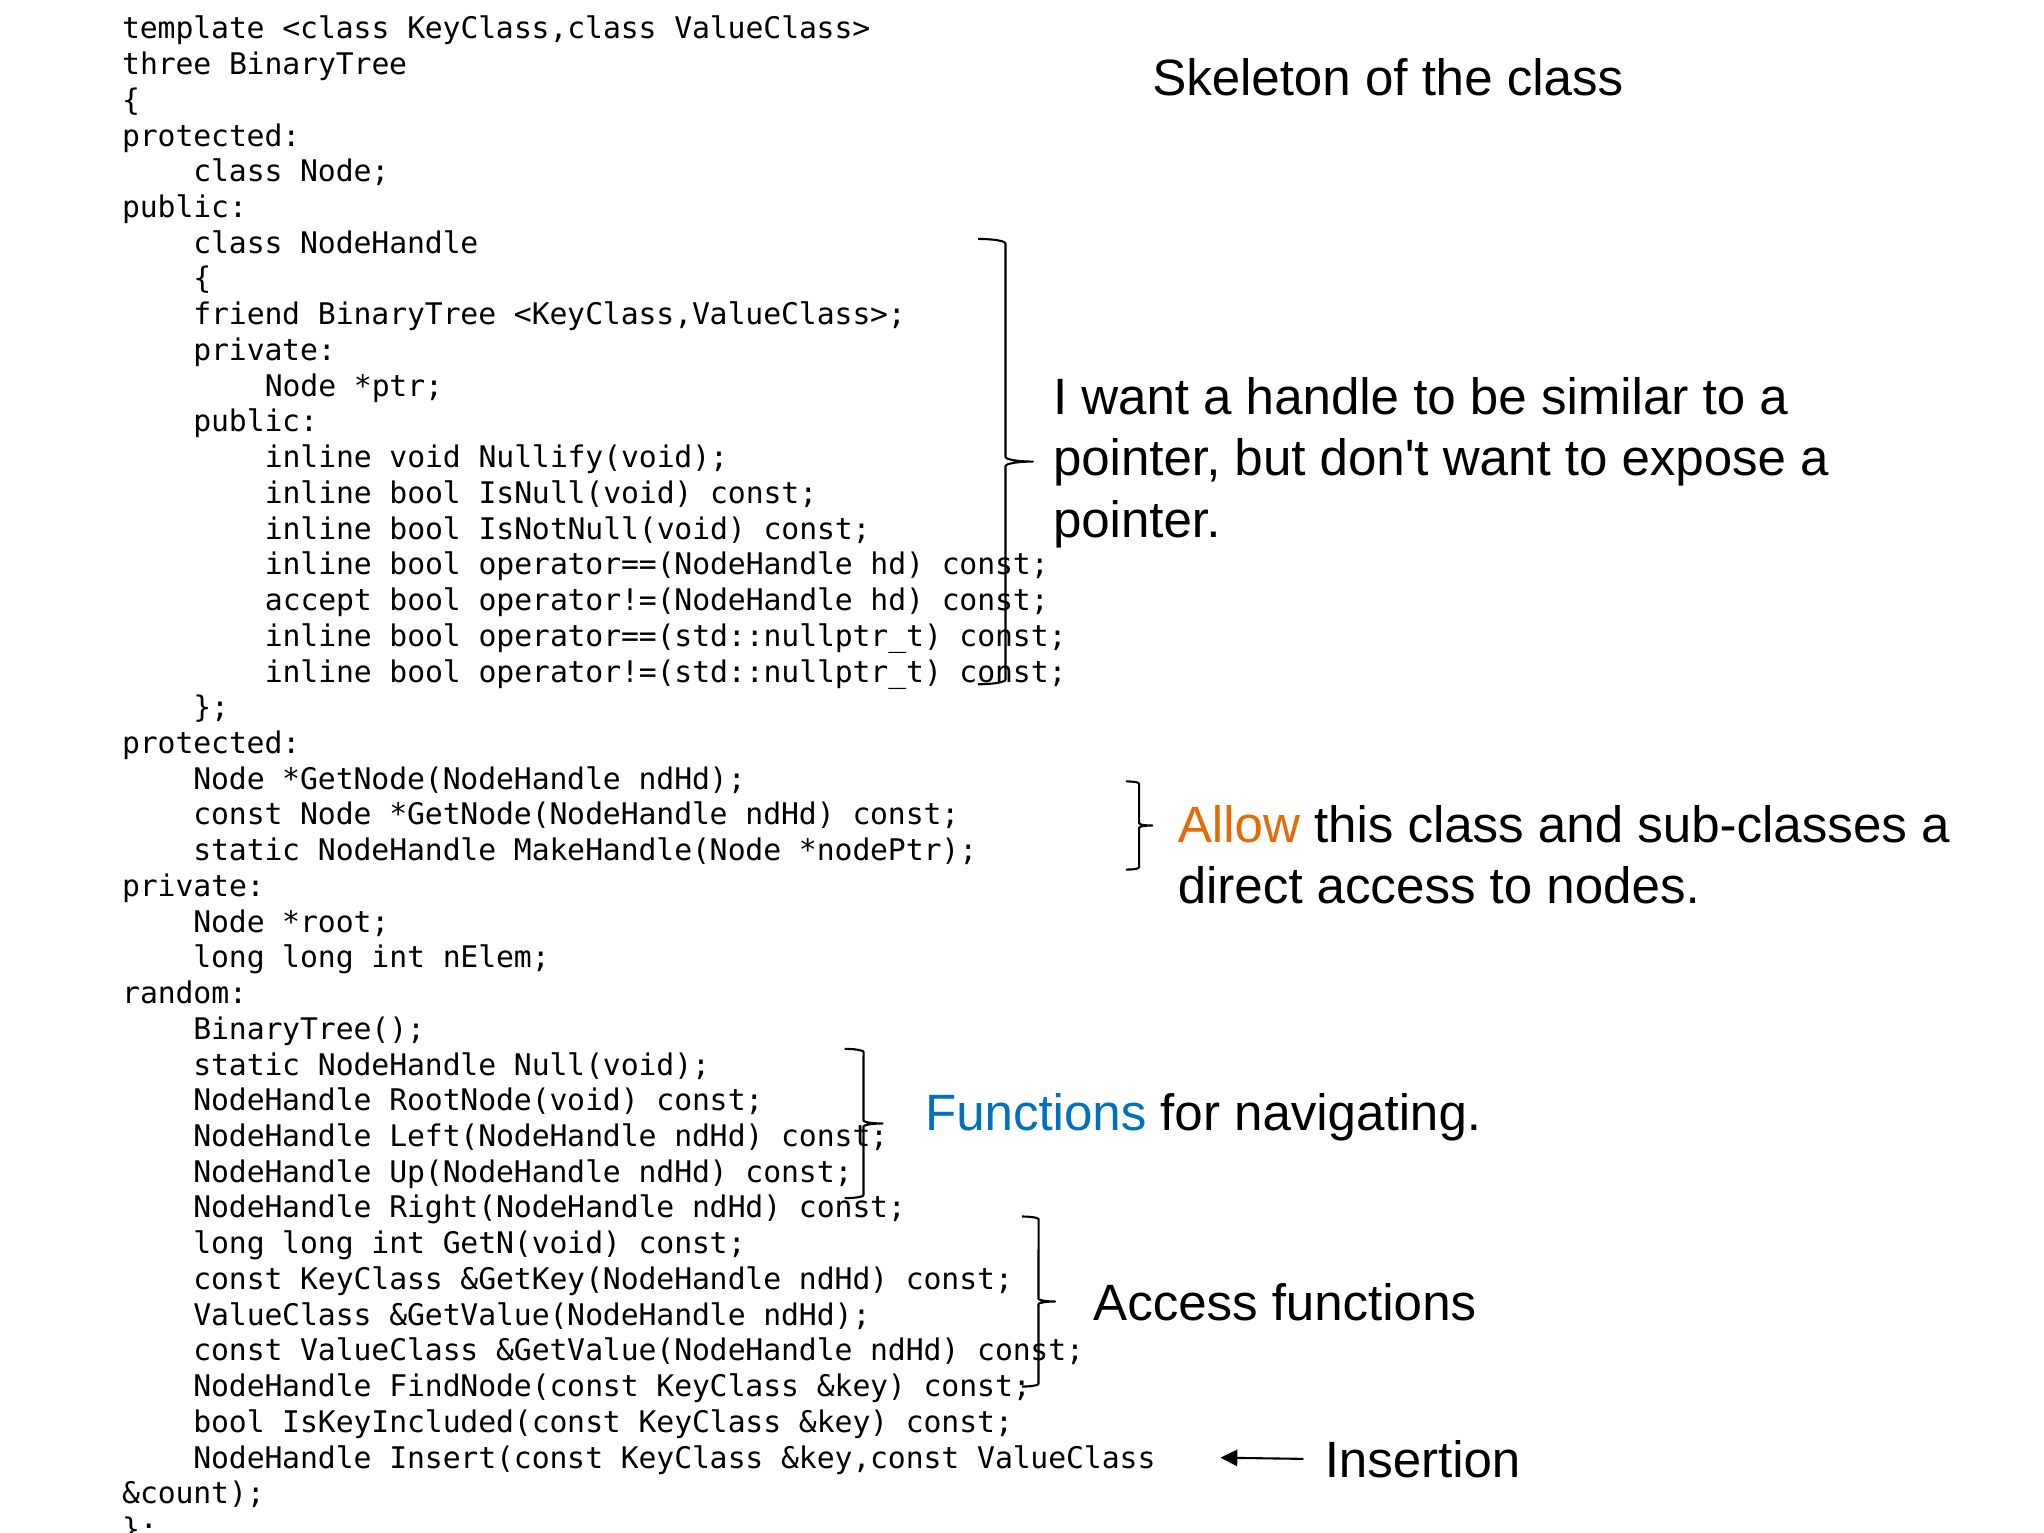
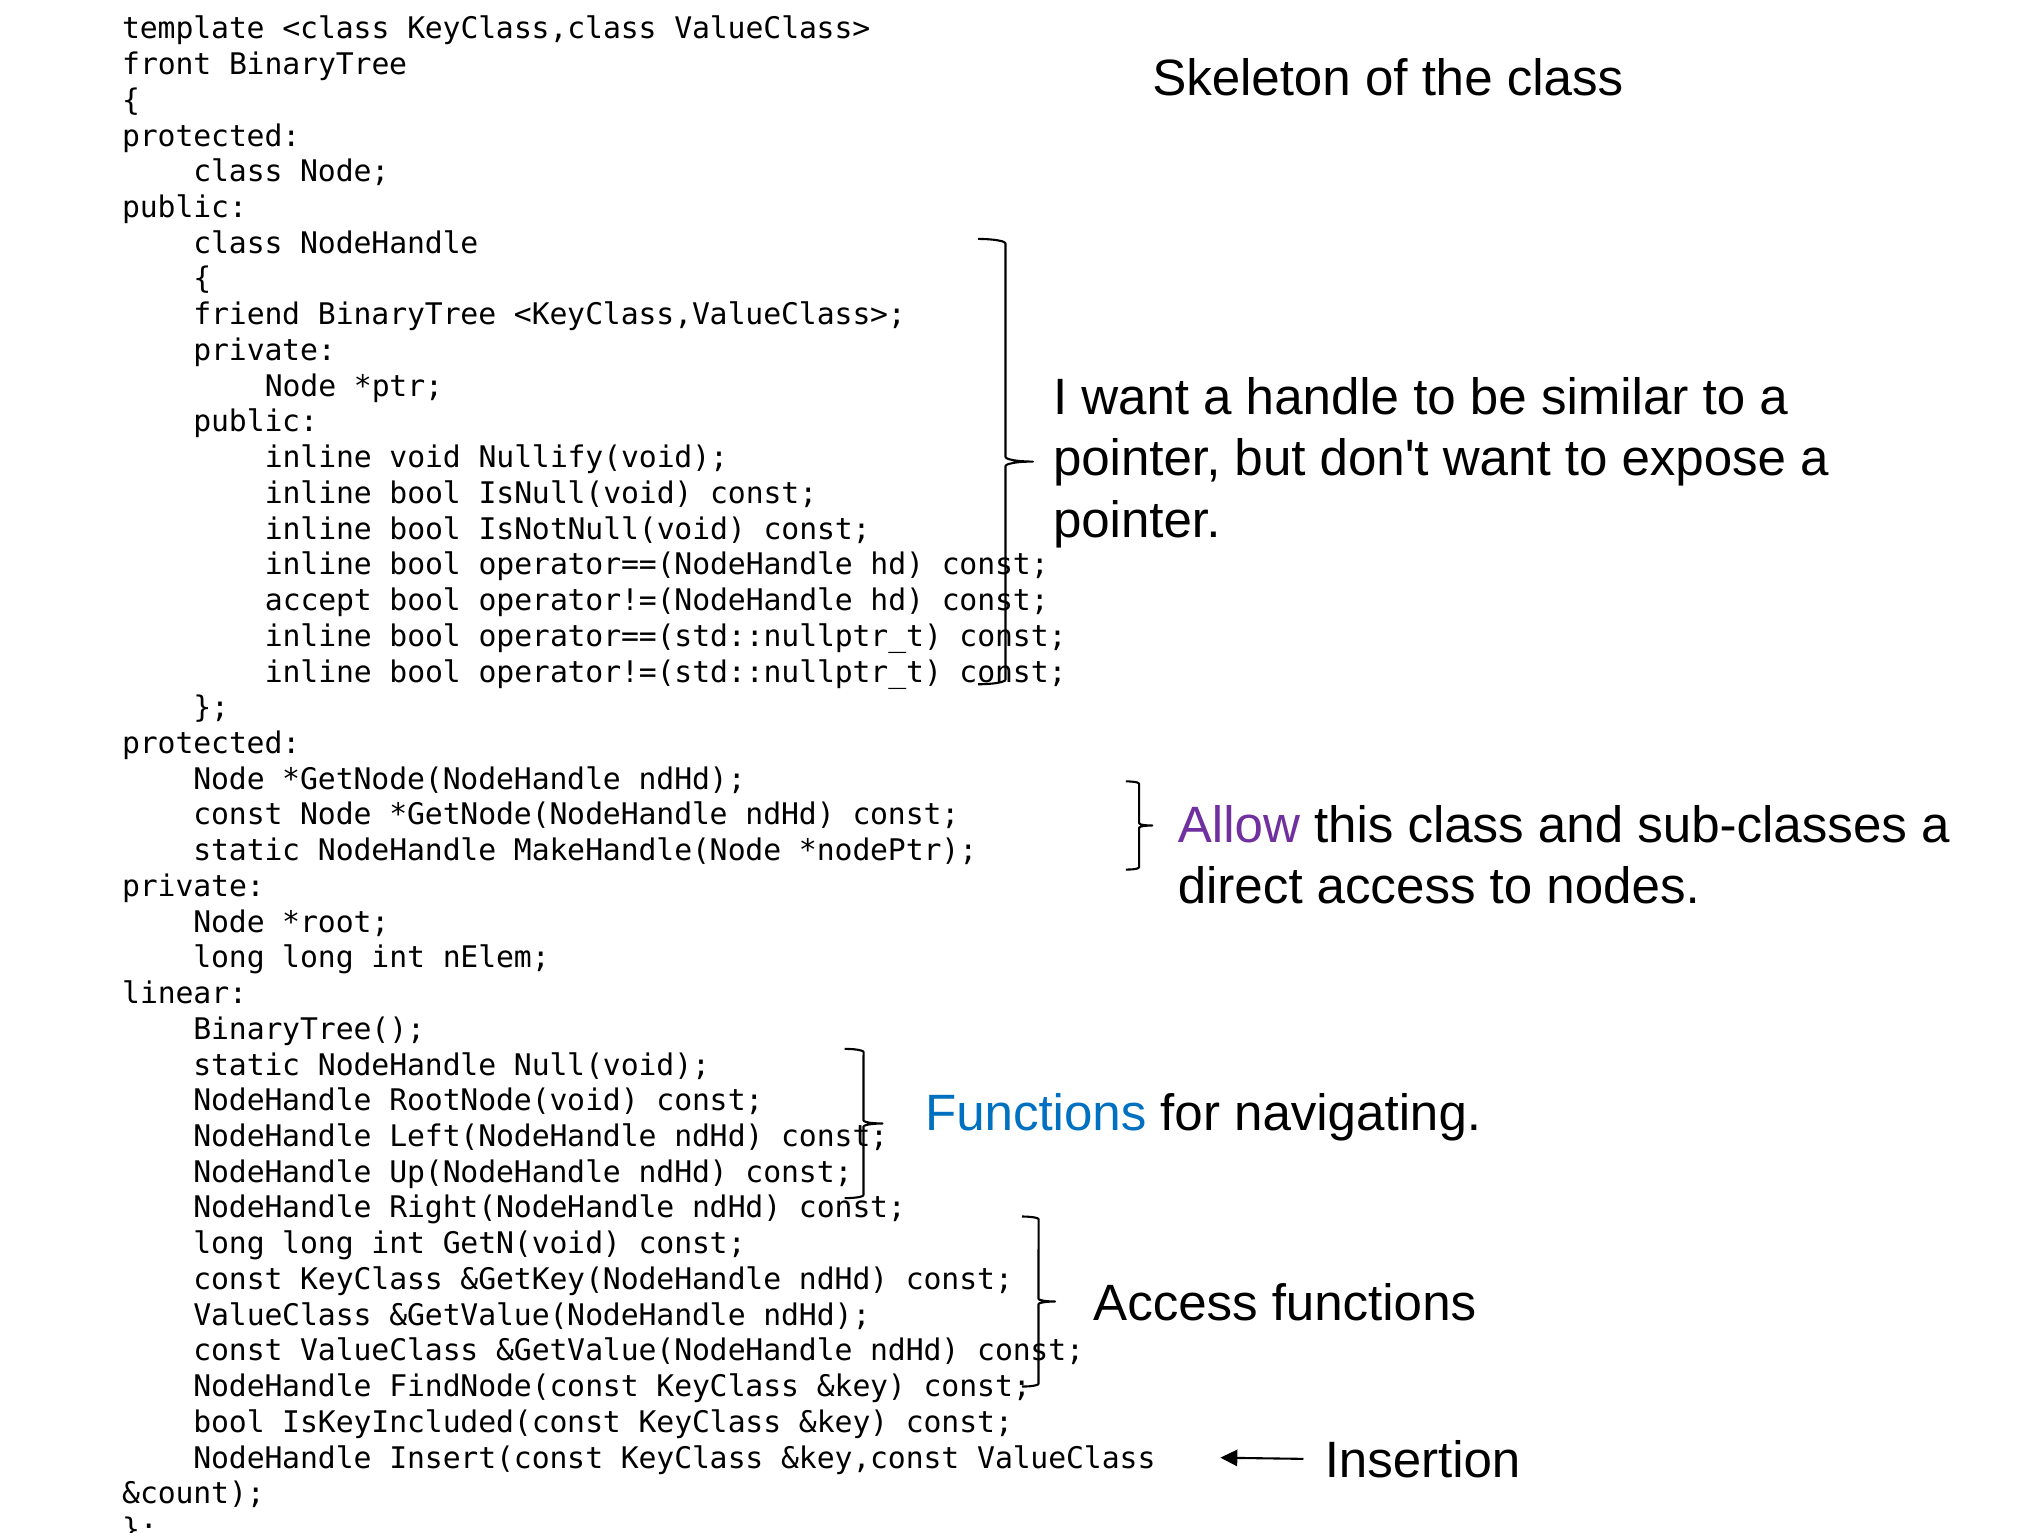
three: three -> front (167, 65)
Allow colour: orange -> purple (1239, 826)
random: random -> linear (185, 994)
